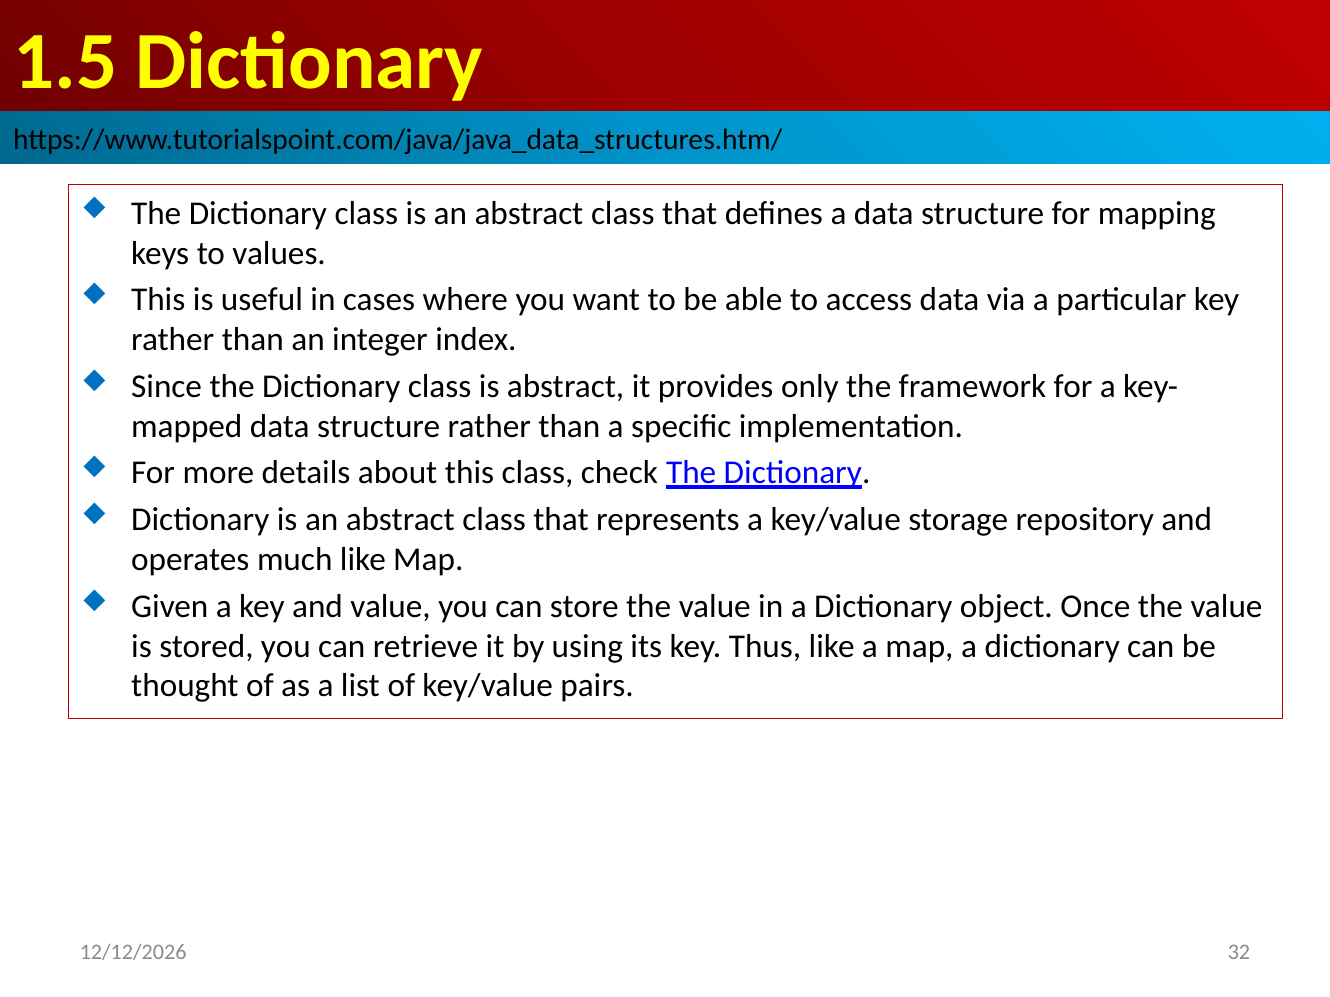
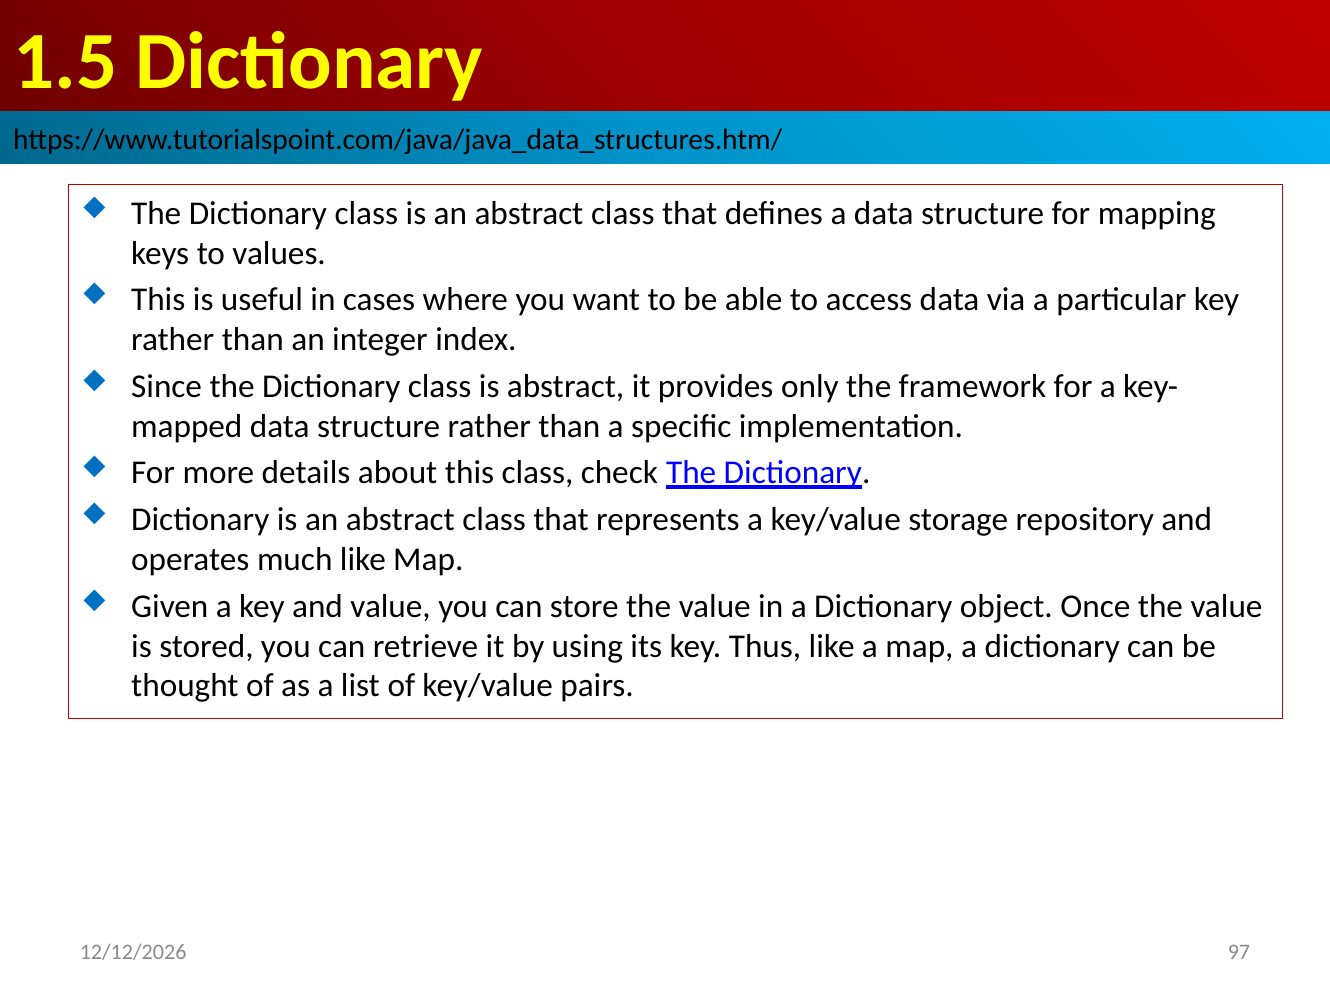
32: 32 -> 97 (1239, 952)
